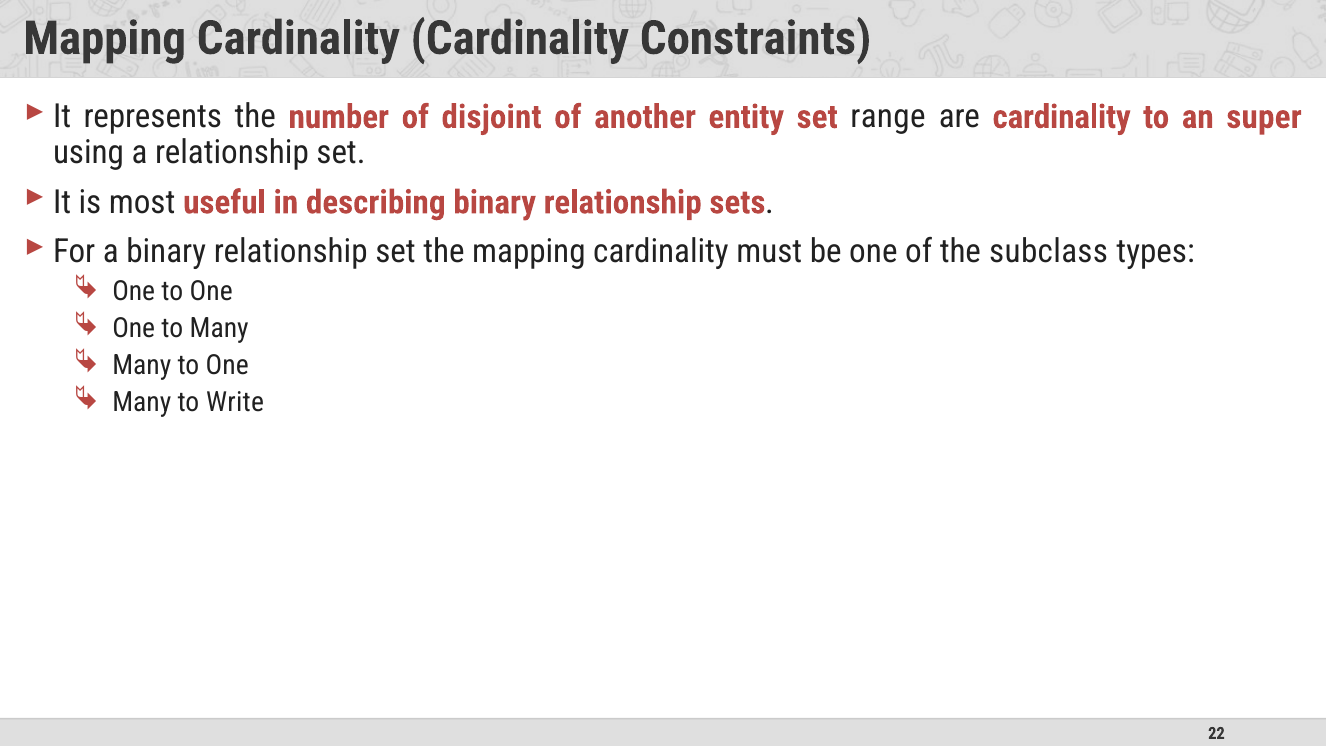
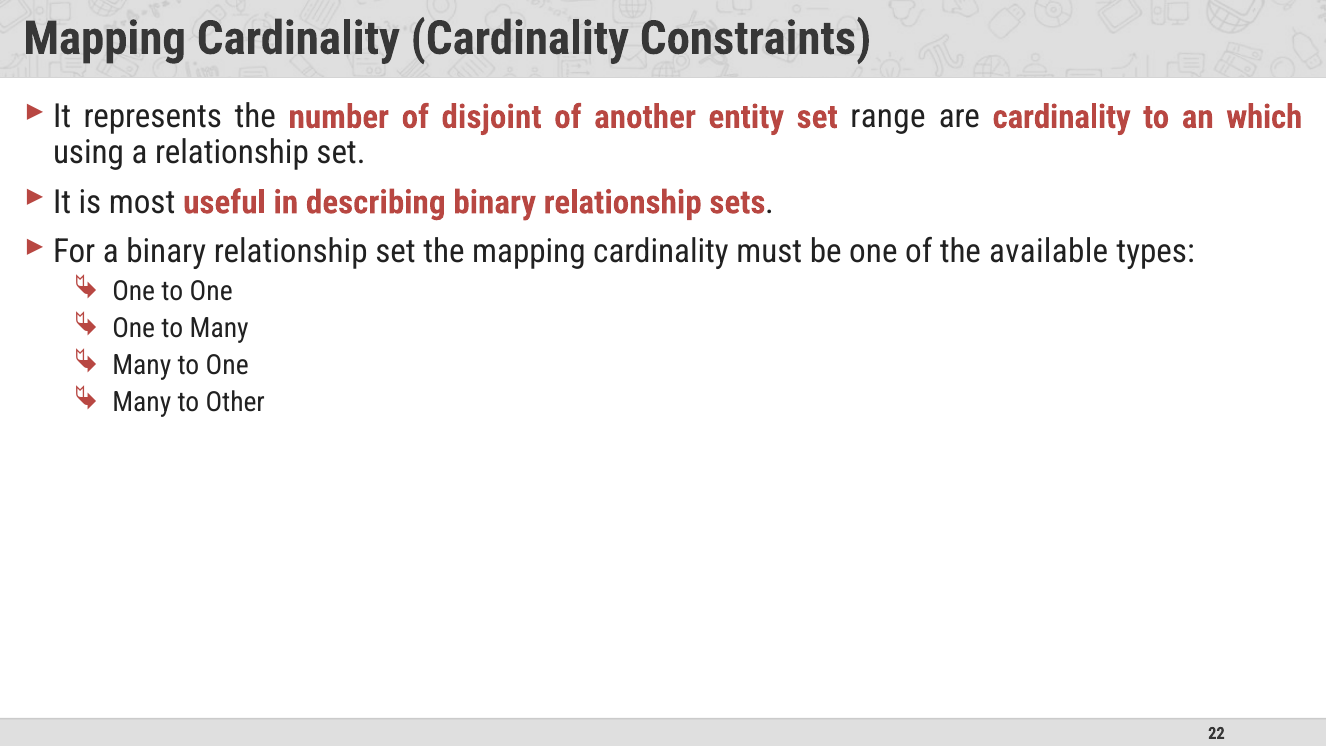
super: super -> which (1264, 117)
subclass: subclass -> available (1049, 252)
Write: Write -> Other (235, 402)
